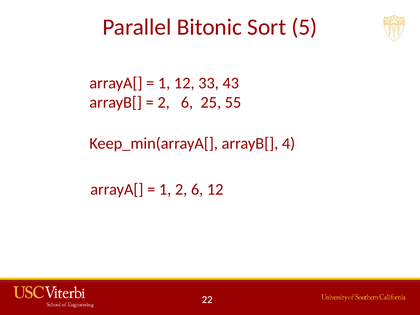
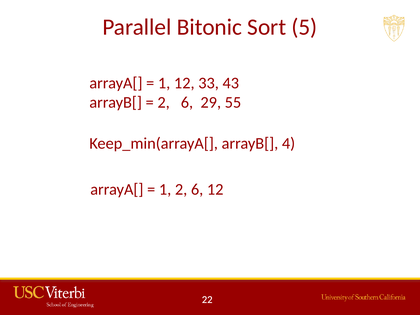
25: 25 -> 29 (211, 103)
